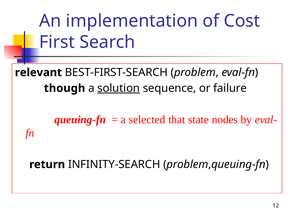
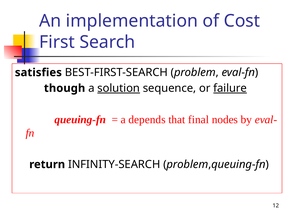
relevant: relevant -> satisfies (38, 72)
failure underline: none -> present (230, 88)
selected: selected -> depends (147, 120)
state: state -> final (198, 120)
